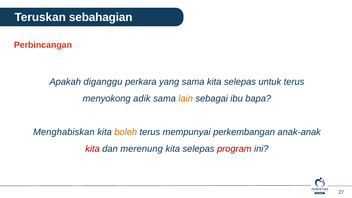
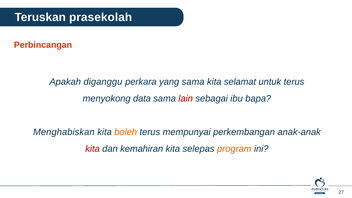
sebahagian: sebahagian -> prasekolah (101, 17)
selepas: selepas -> selamat (240, 82)
adik: adik -> data (142, 99)
lain colour: orange -> red (186, 99)
merenung: merenung -> kemahiran (142, 149)
program colour: red -> orange (234, 149)
